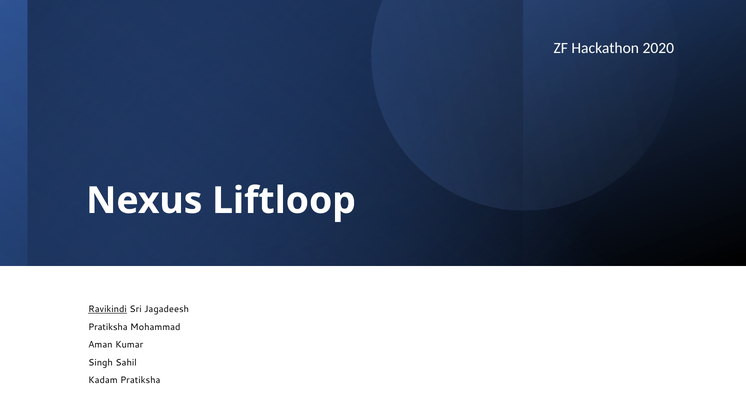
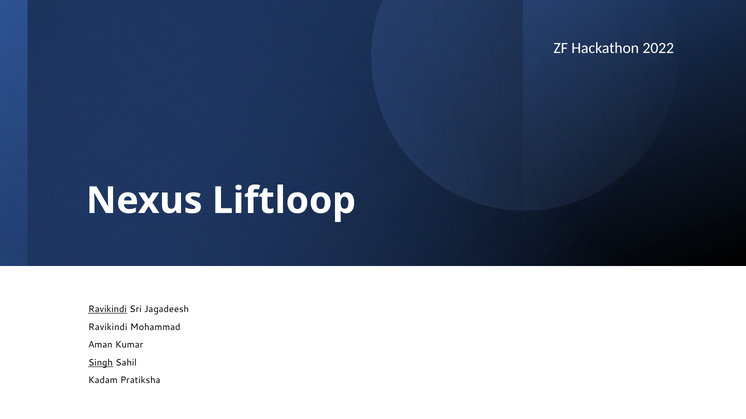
2020: 2020 -> 2022 (658, 48)
Pratiksha: Pratiksha -> Ravikindi (108, 327)
Singh underline: none -> present (101, 363)
